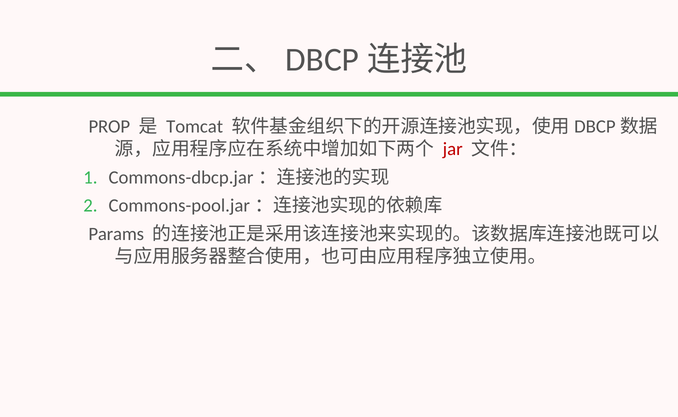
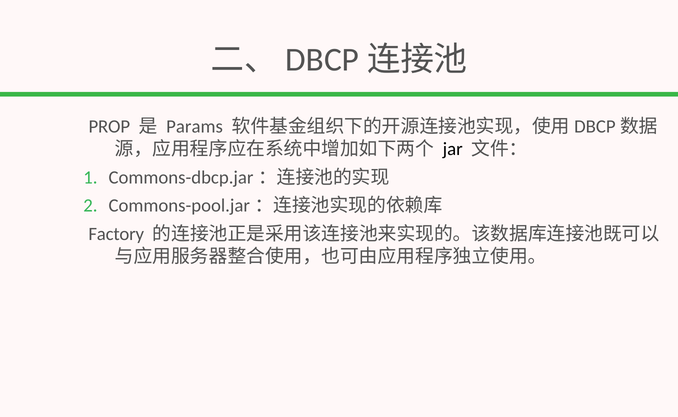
Tomcat: Tomcat -> Params (195, 127)
jar colour: red -> black (453, 149)
Params: Params -> Factory (116, 234)
